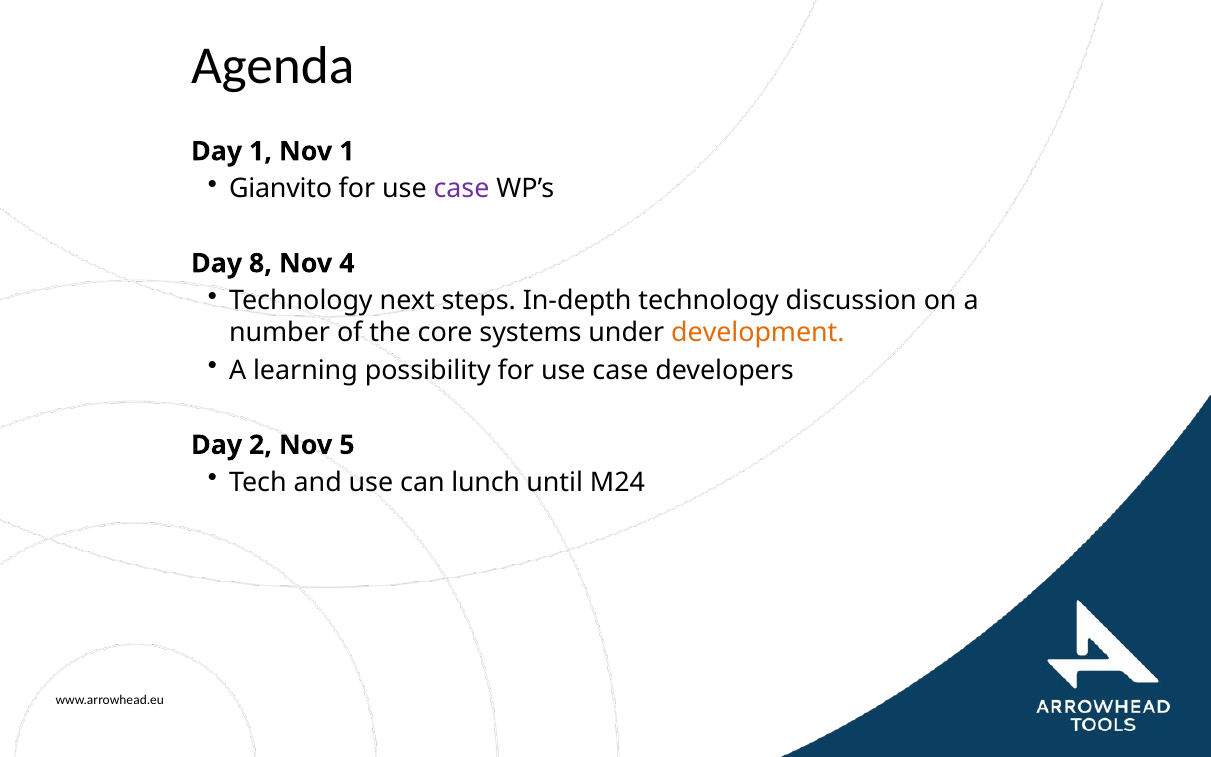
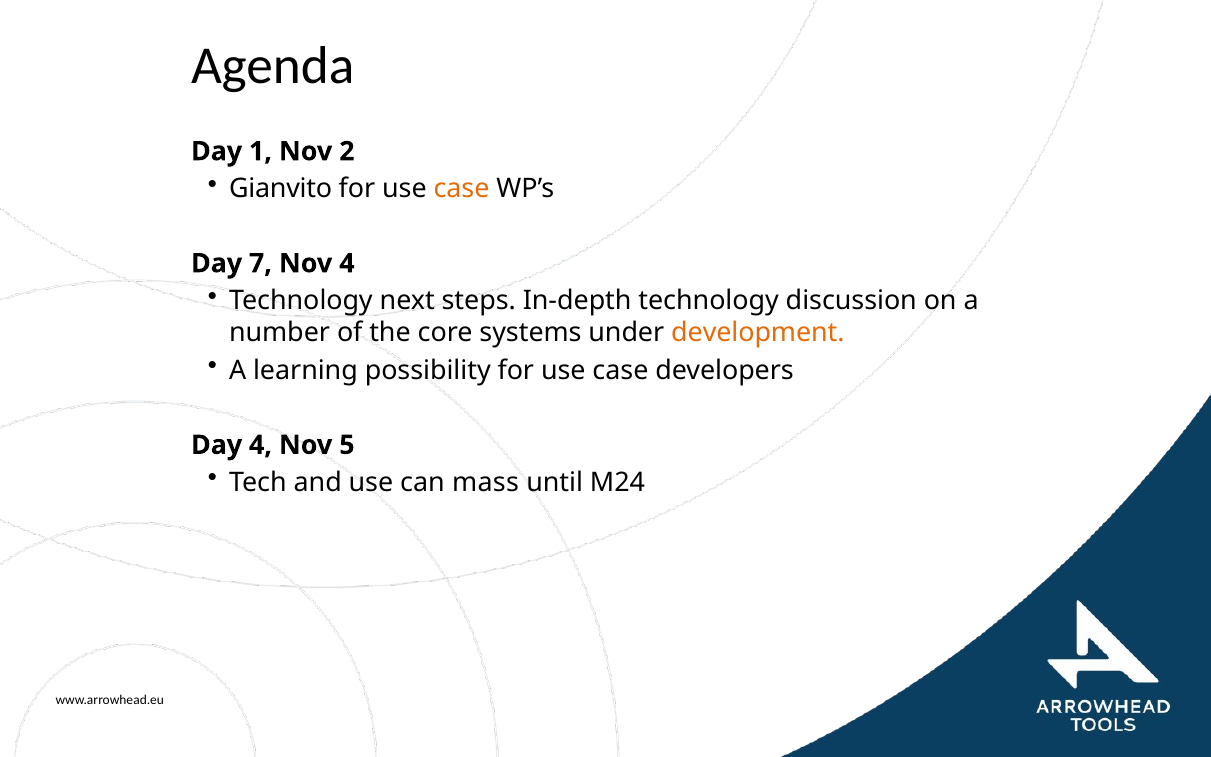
Nov 1: 1 -> 2 (347, 151)
case colour: purple -> orange (462, 189)
8: 8 -> 7 (260, 263)
Day 2: 2 -> 4 (260, 445)
lunch: lunch -> mass (485, 482)
